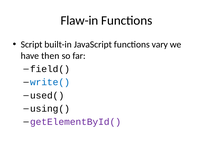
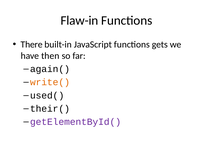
Script: Script -> There (32, 45)
vary: vary -> gets (160, 45)
field(: field( -> again( (50, 69)
write( colour: blue -> orange (50, 83)
using(: using( -> their( (50, 109)
